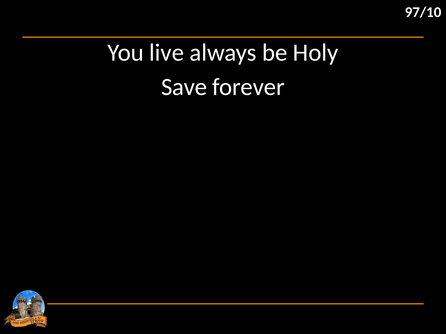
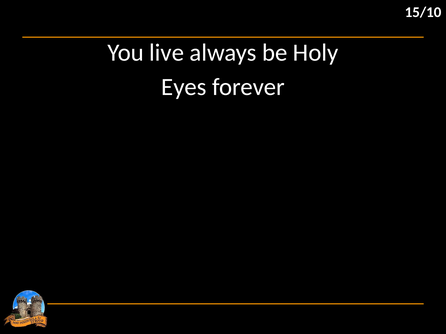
97/10: 97/10 -> 15/10 (423, 12)
Save: Save -> Eyes (184, 87)
